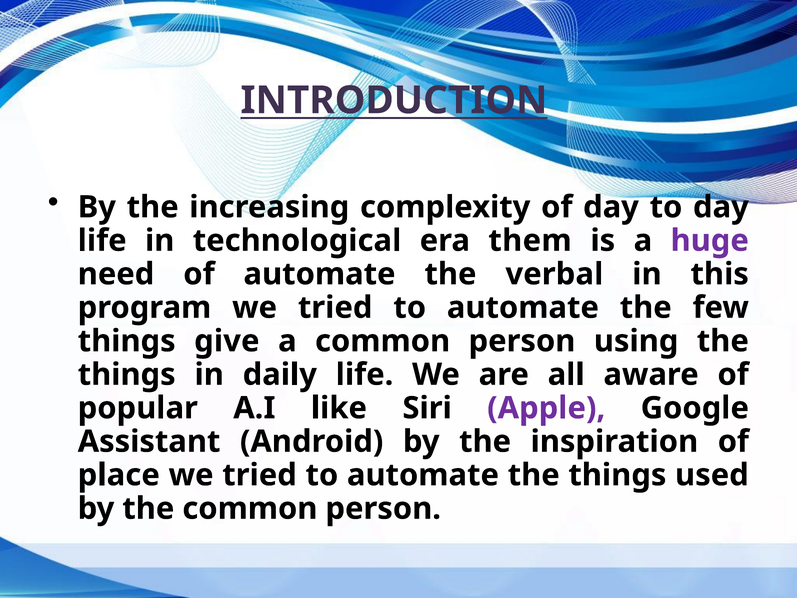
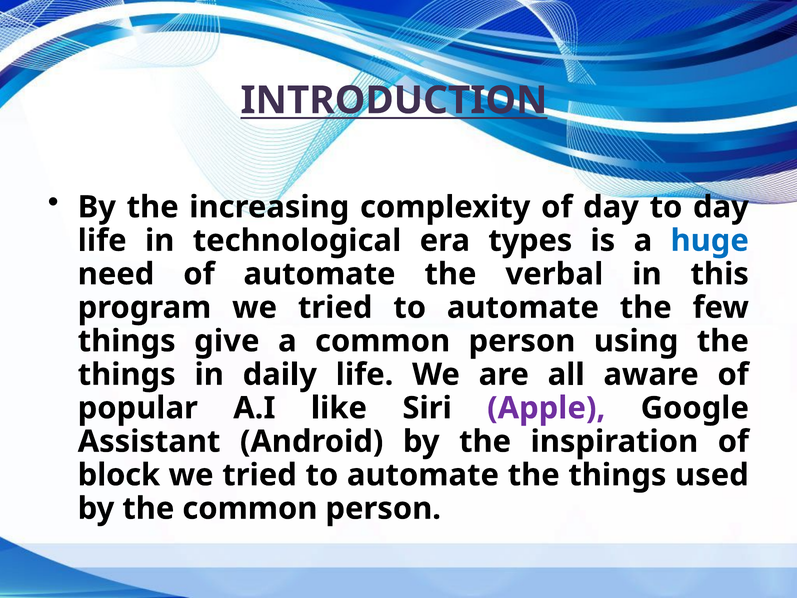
them: them -> types (530, 241)
huge colour: purple -> blue (710, 241)
place: place -> block (119, 475)
